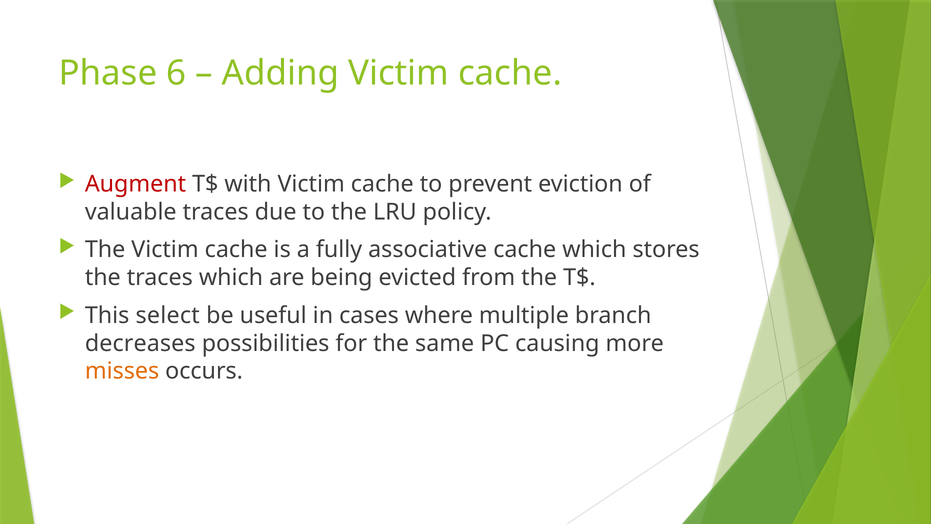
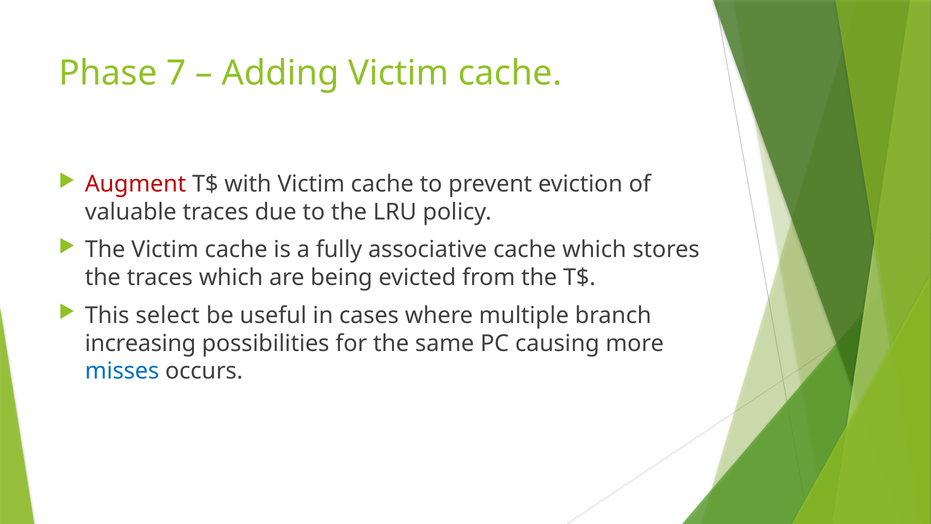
6: 6 -> 7 (176, 73)
decreases: decreases -> increasing (140, 343)
misses colour: orange -> blue (122, 371)
